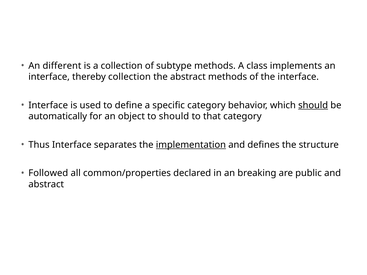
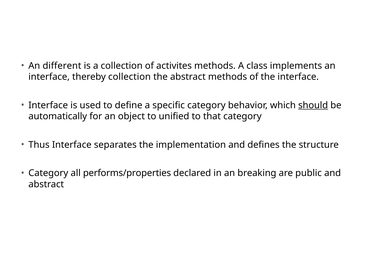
subtype: subtype -> activites (174, 66)
to should: should -> unified (174, 117)
implementation underline: present -> none (191, 145)
Followed: Followed -> Category (48, 173)
common/properties: common/properties -> performs/properties (127, 173)
